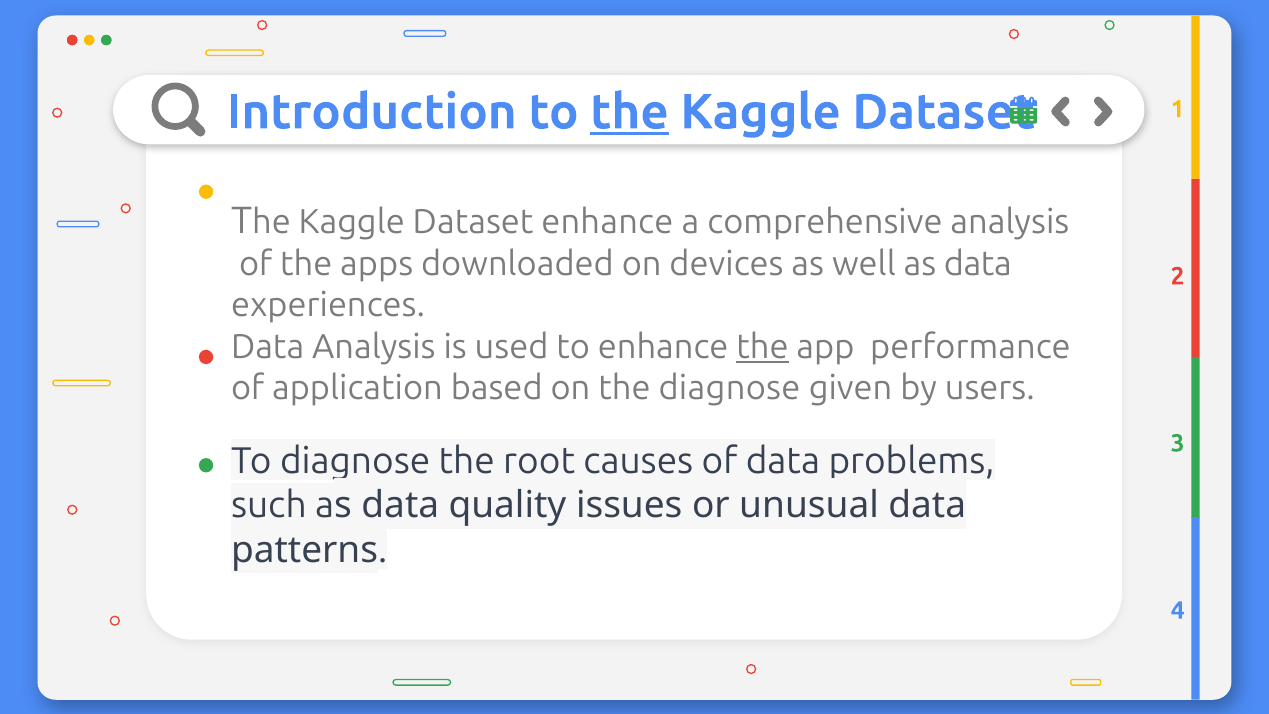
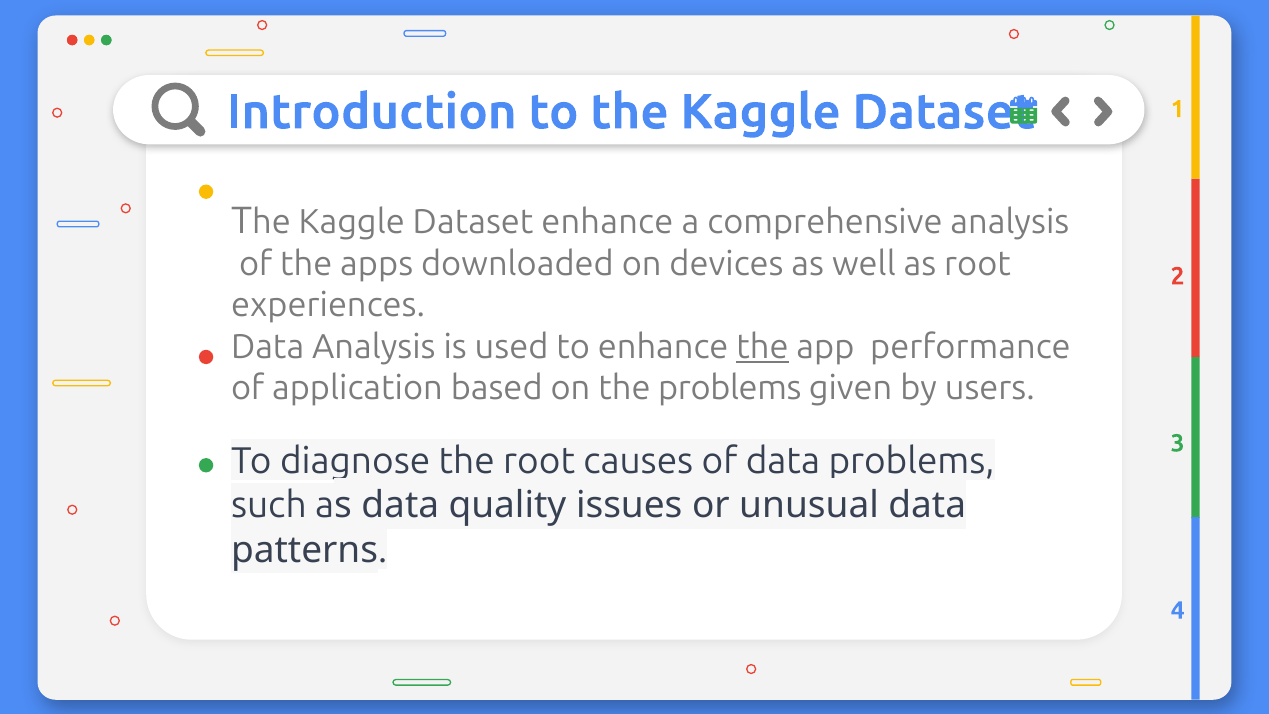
the underline: present -> none (629, 112)
as data: data -> root (978, 264)
the diagnose: diagnose -> problems (730, 388)
